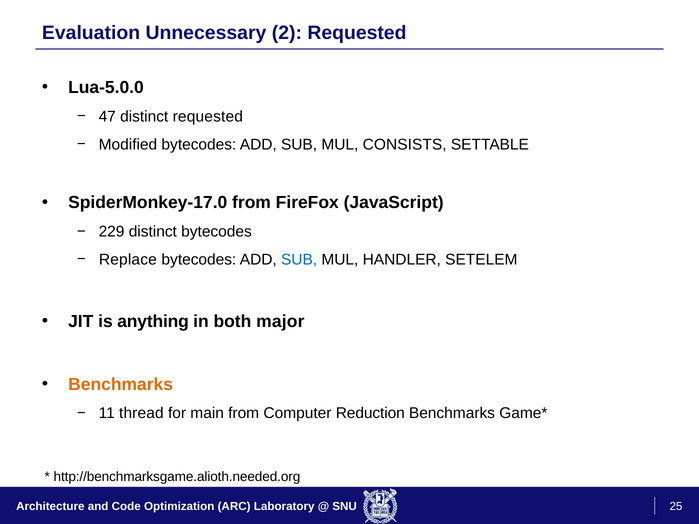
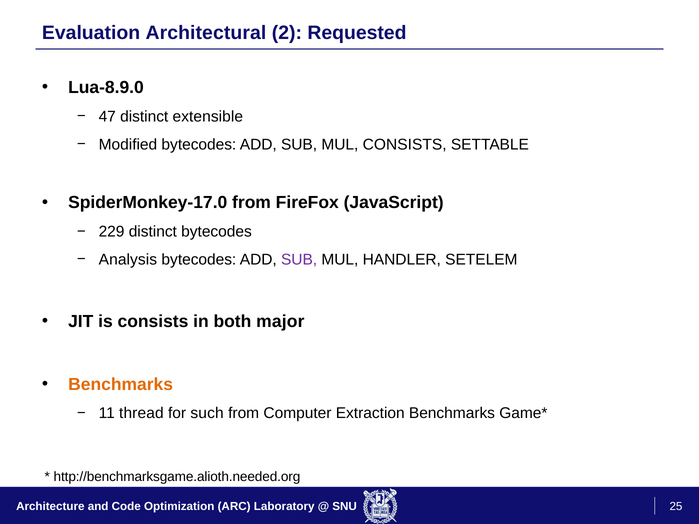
Unnecessary: Unnecessary -> Architectural (206, 33)
Lua-5.0.0: Lua-5.0.0 -> Lua-8.9.0 (106, 88)
distinct requested: requested -> extensible (208, 117)
Replace: Replace -> Analysis (128, 260)
SUB colour: blue -> purple (299, 260)
is anything: anything -> consists (153, 322)
main: main -> such (207, 413)
Reduction: Reduction -> Extraction (370, 413)
